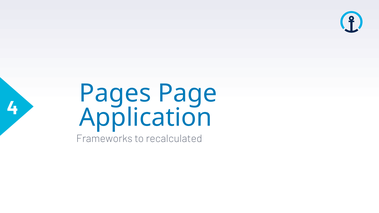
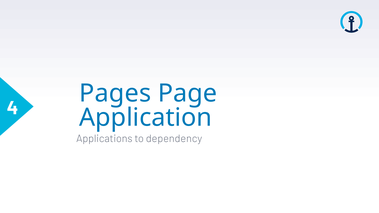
Frameworks: Frameworks -> Applications (104, 139)
recalculated: recalculated -> dependency (174, 139)
